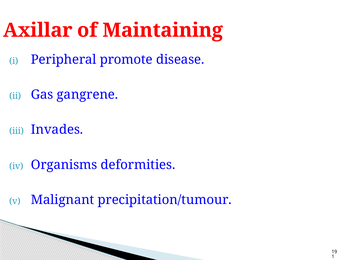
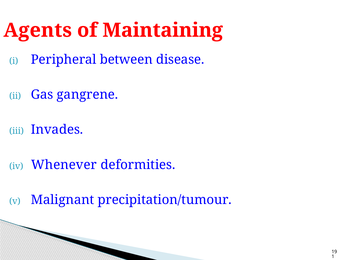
Axillar: Axillar -> Agents (38, 30)
promote: promote -> between (126, 60)
Organisms: Organisms -> Whenever (64, 165)
